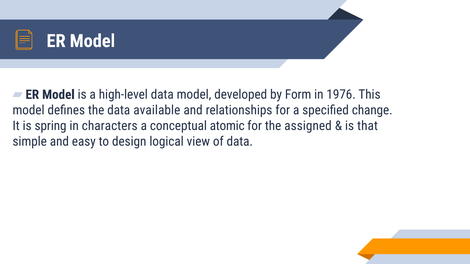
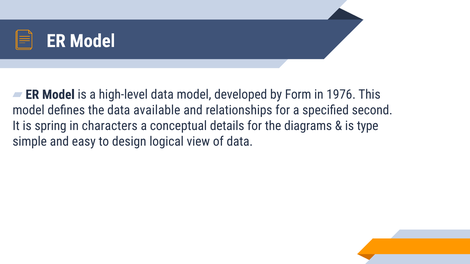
change: change -> second (372, 110)
atomic: atomic -> details (227, 126)
assigned: assigned -> diagrams (308, 126)
that: that -> type (368, 126)
